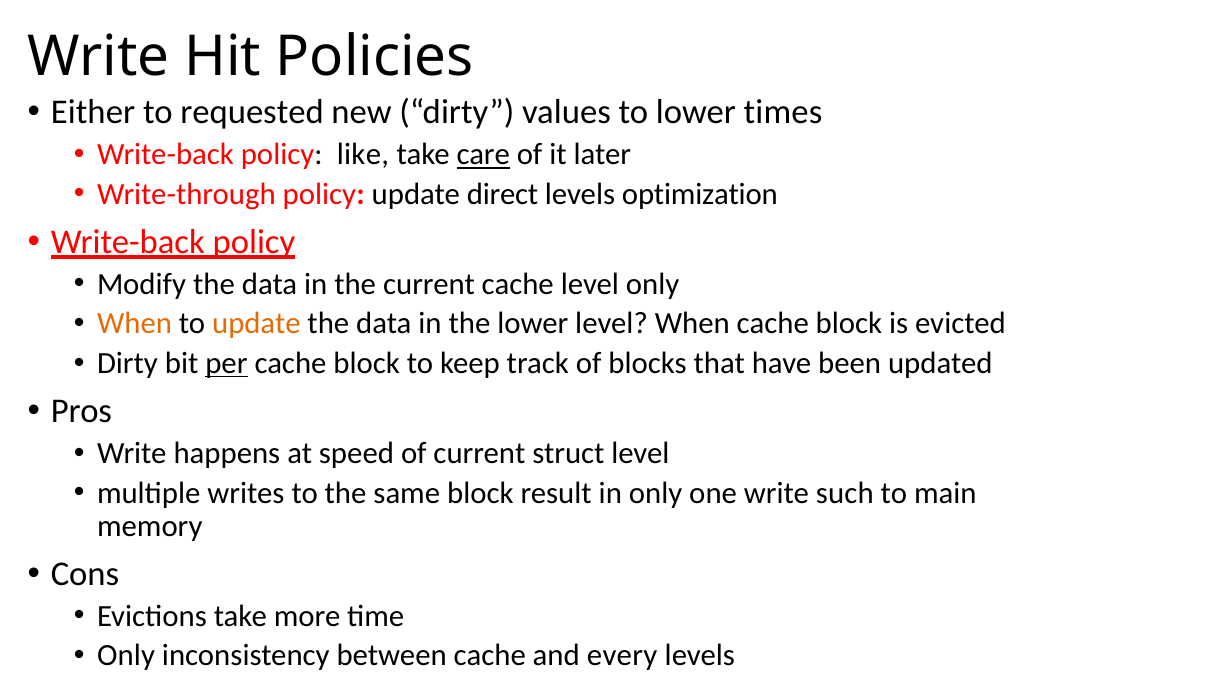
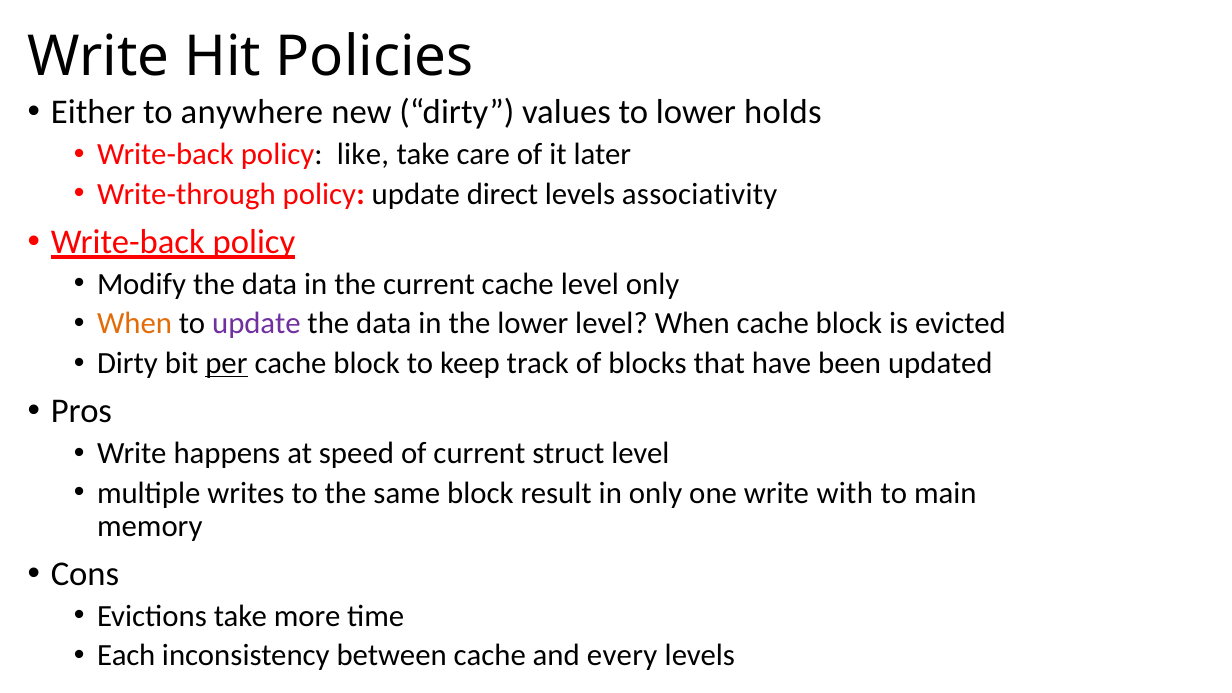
requested: requested -> anywhere (252, 113)
times: times -> holds (783, 113)
care underline: present -> none (483, 154)
optimization: optimization -> associativity (700, 194)
update colour: orange -> purple (256, 324)
such: such -> with (845, 493)
Only: Only -> Each (126, 656)
